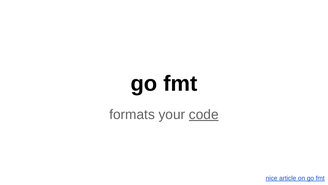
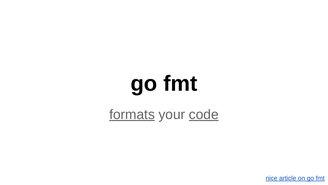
formats underline: none -> present (132, 114)
